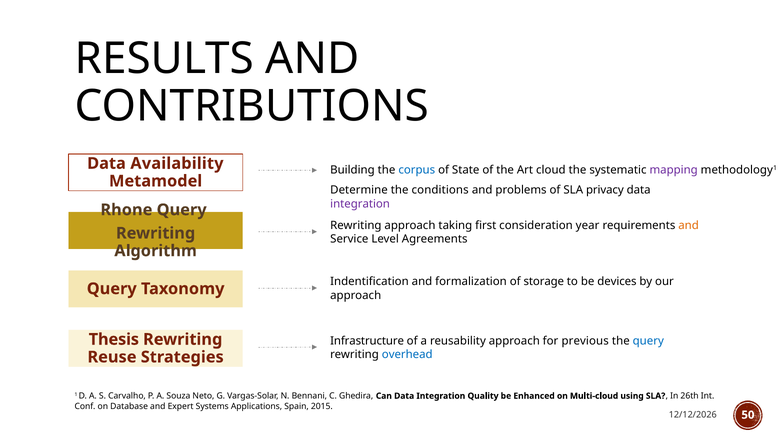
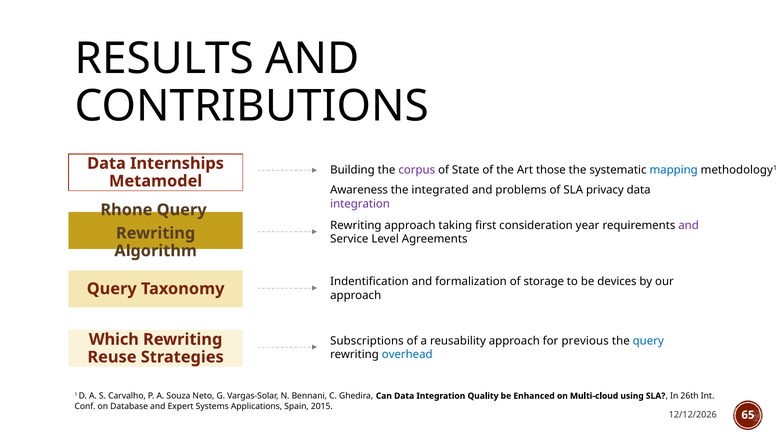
Availability: Availability -> Internships (177, 163)
corpus colour: blue -> purple (417, 170)
cloud: cloud -> those (551, 170)
mapping colour: purple -> blue (674, 170)
Determine: Determine -> Awareness (359, 190)
conditions: conditions -> integrated (440, 190)
and colour: orange -> purple (689, 225)
Thesis: Thesis -> Which (114, 339)
Infrastructure: Infrastructure -> Subscriptions (367, 341)
50: 50 -> 65 (748, 415)
